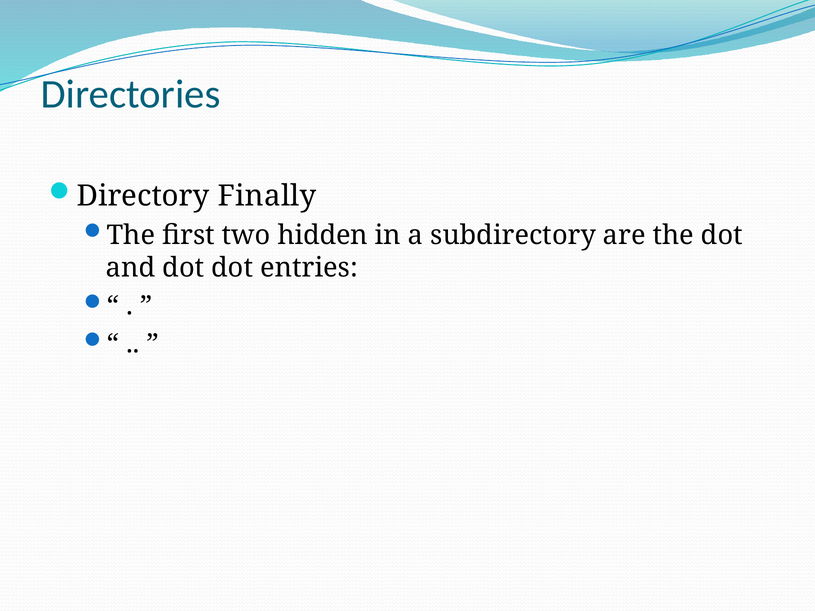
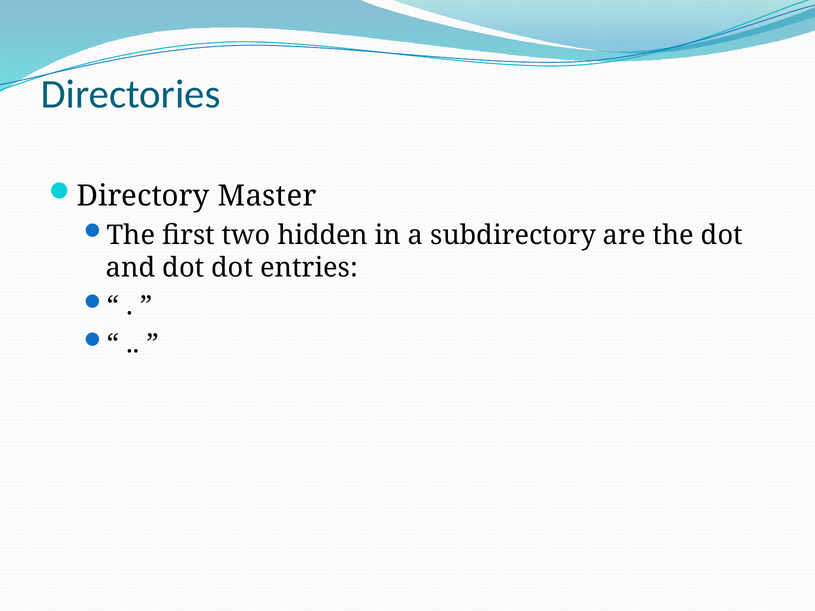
Finally: Finally -> Master (267, 196)
